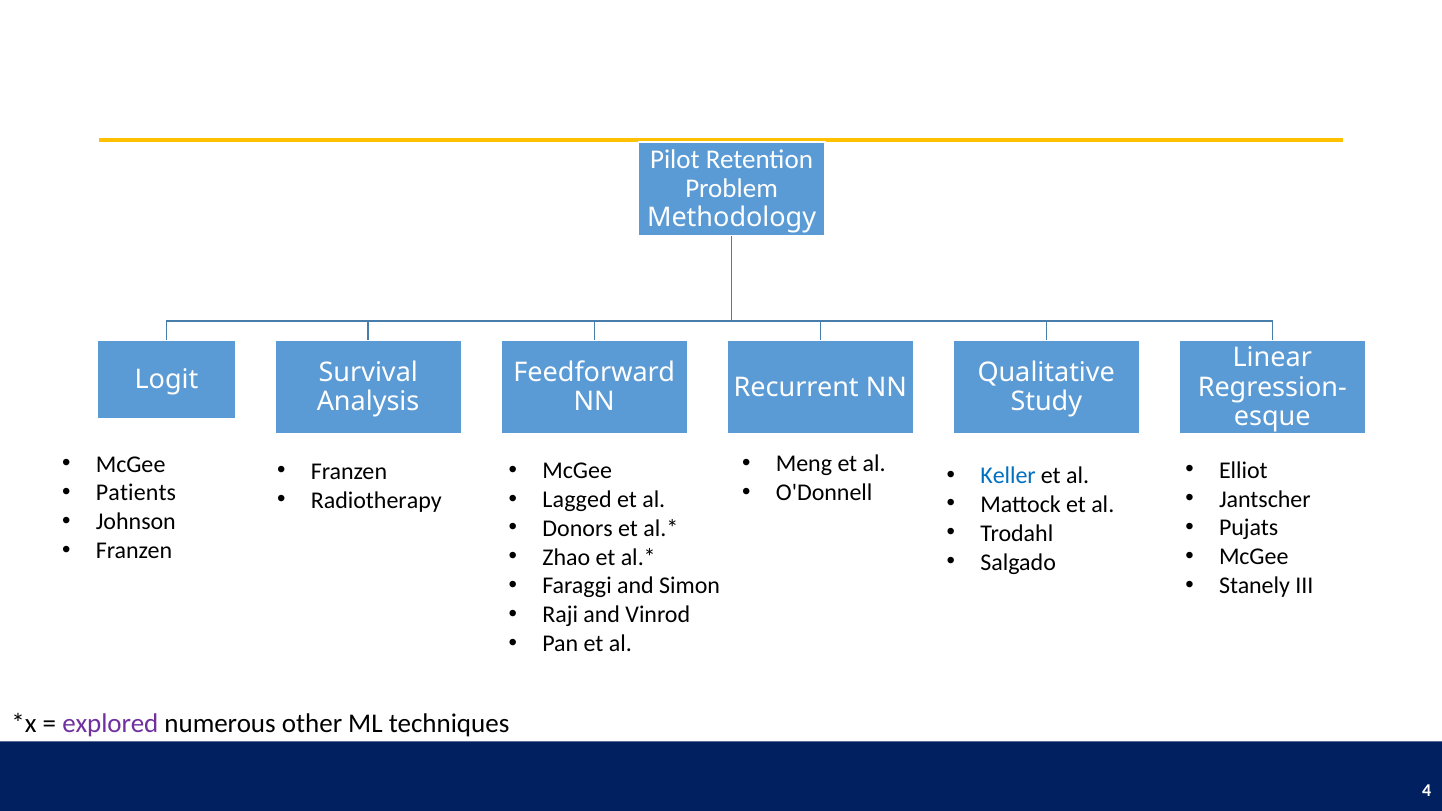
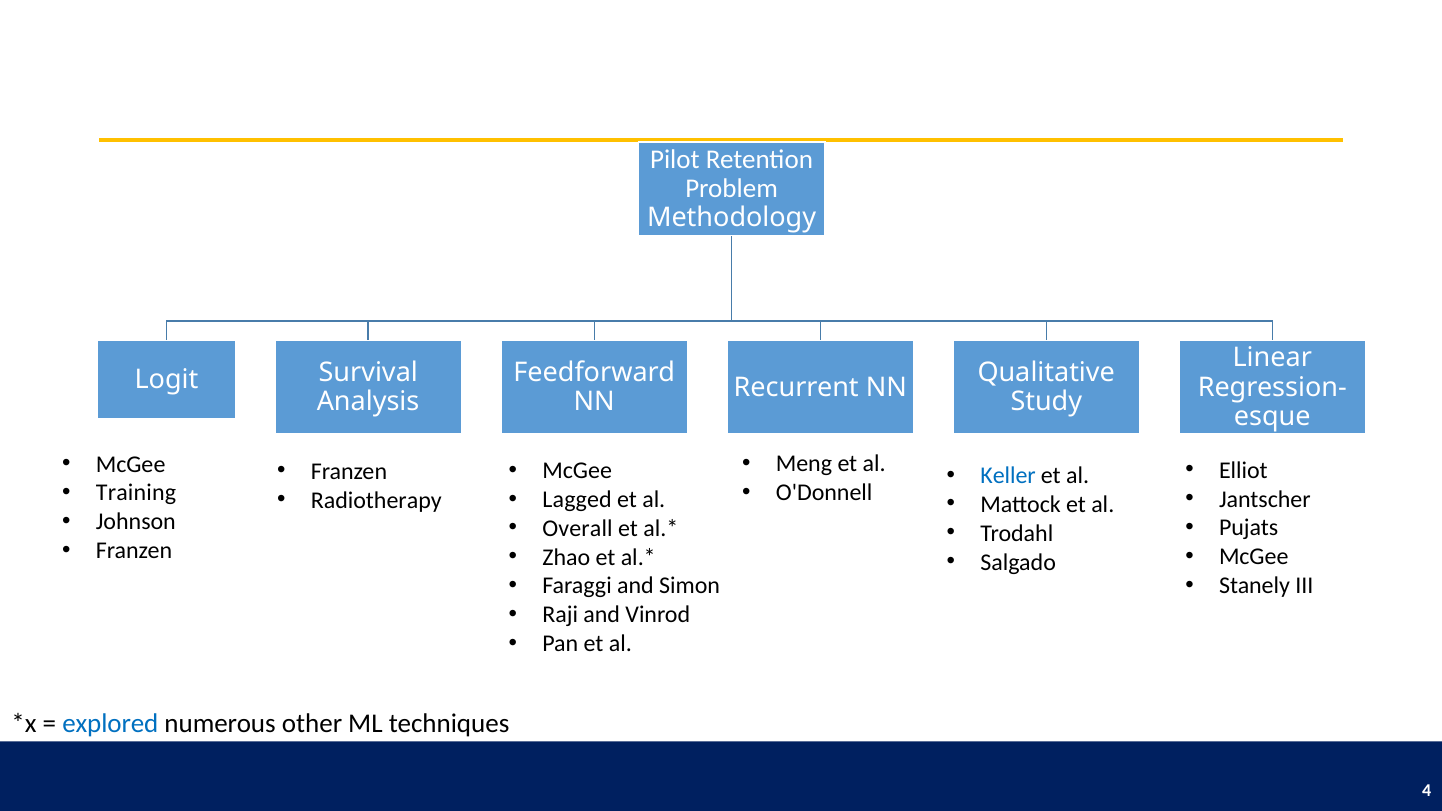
Patients: Patients -> Training (136, 493)
Donors: Donors -> Overall (578, 528)
explored colour: purple -> blue (110, 723)
